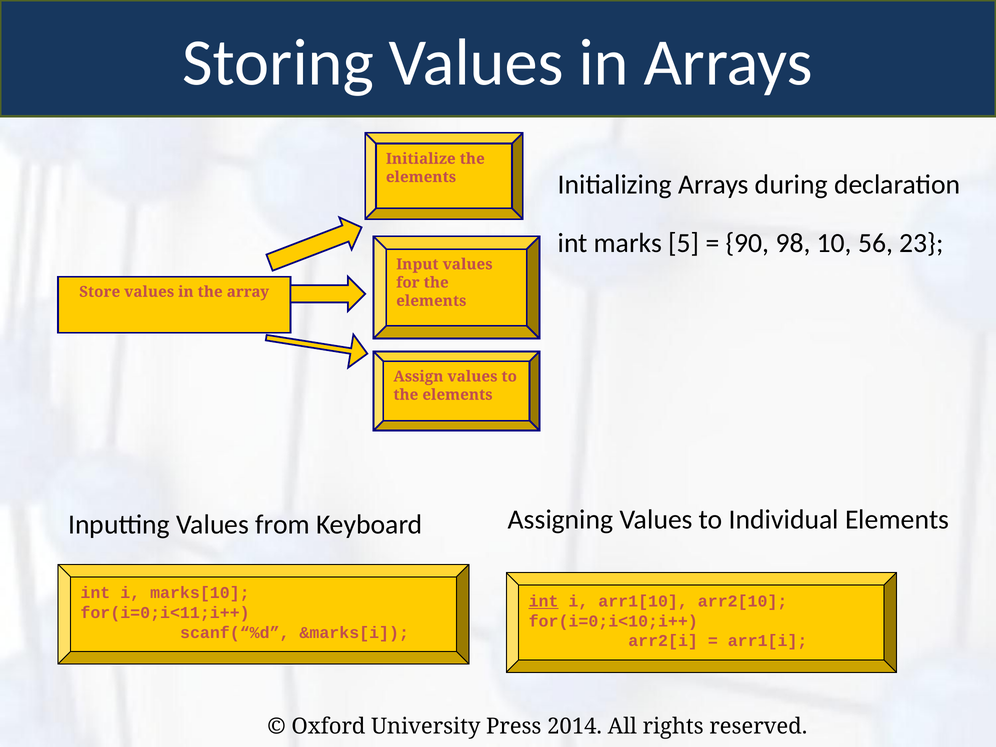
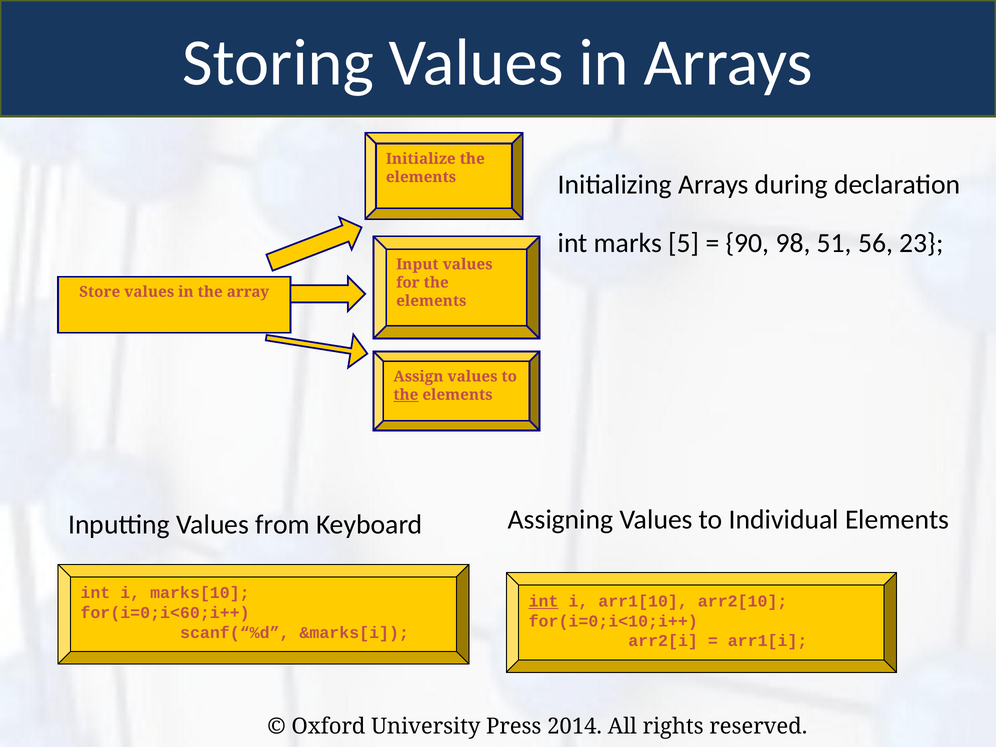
10: 10 -> 51 (834, 243)
the underline: none -> present (406, 395)
for(i=0;i<11;i++: for(i=0;i<11;i++ -> for(i=0;i<60;i++ (165, 613)
